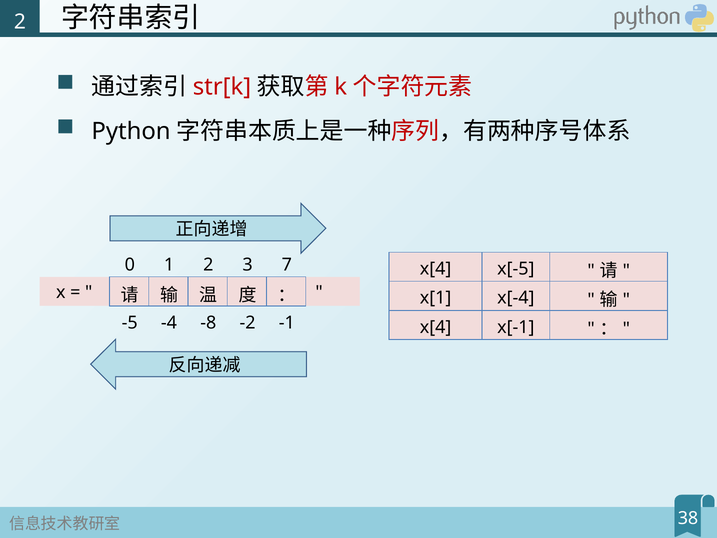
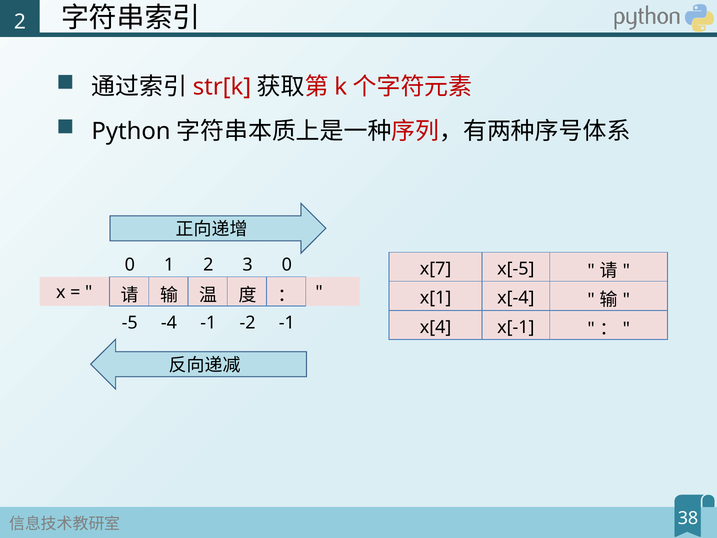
3 7: 7 -> 0 (287, 264)
x[4: x[4 -> x[7 (436, 269)
-4 -8: -8 -> -1 (208, 323)
